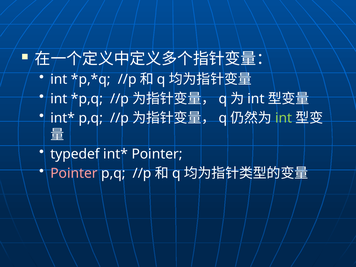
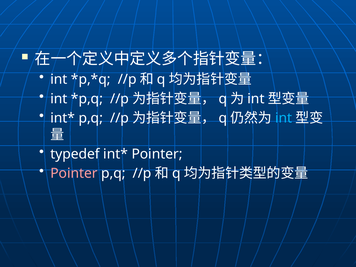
int colour: light green -> light blue (284, 118)
